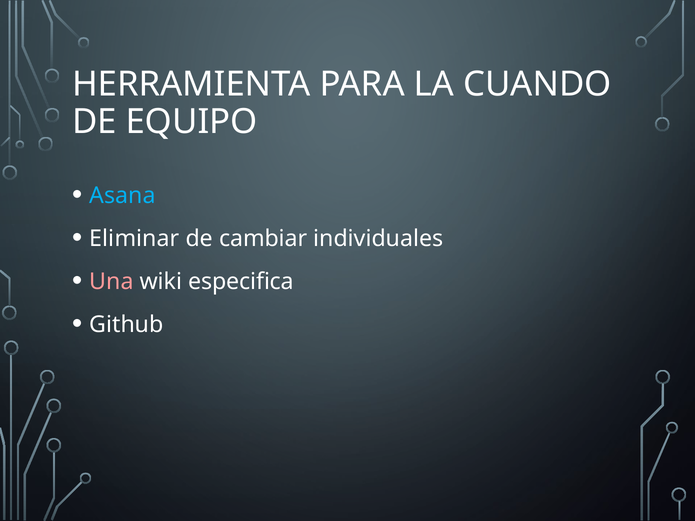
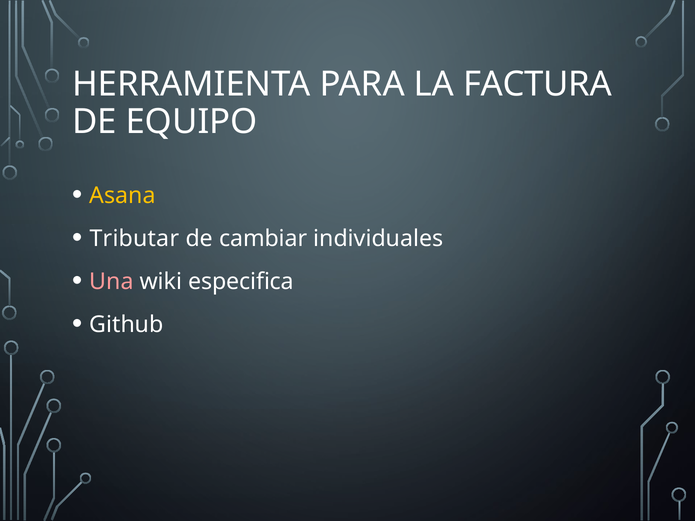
CUANDO: CUANDO -> FACTURA (537, 84)
Asana colour: light blue -> yellow (122, 196)
Eliminar: Eliminar -> Tributar (134, 239)
